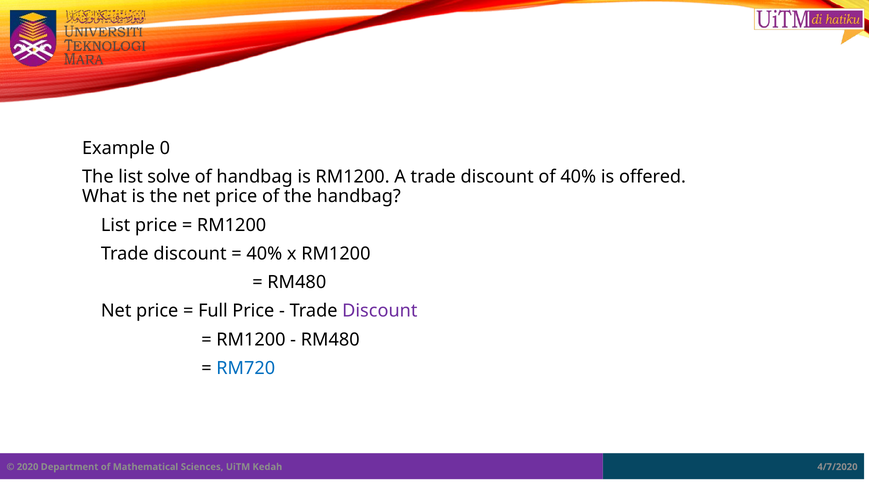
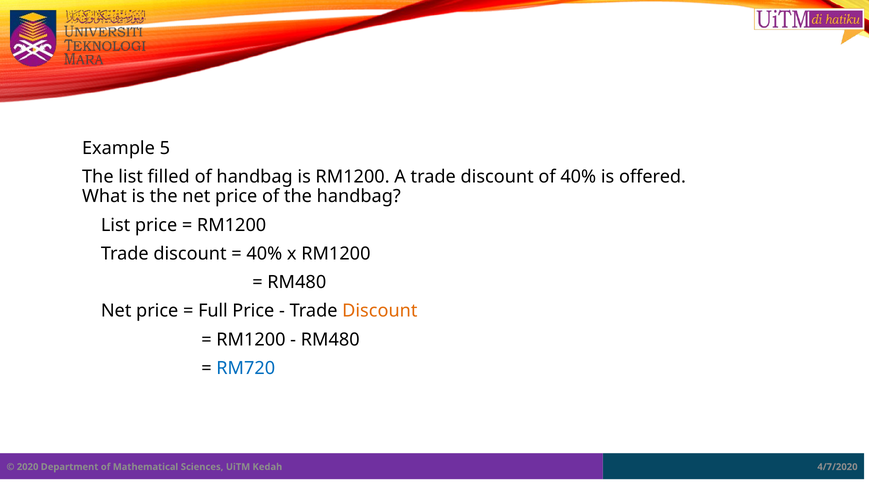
0: 0 -> 5 (165, 148)
solve: solve -> filled (169, 177)
Discount colour: purple -> orange (380, 311)
